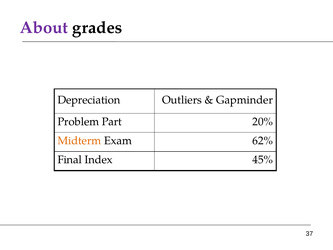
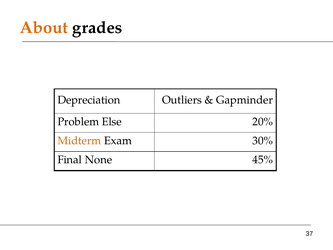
About colour: purple -> orange (44, 28)
Part: Part -> Else (112, 122)
62%: 62% -> 30% (263, 141)
Index: Index -> None (99, 160)
